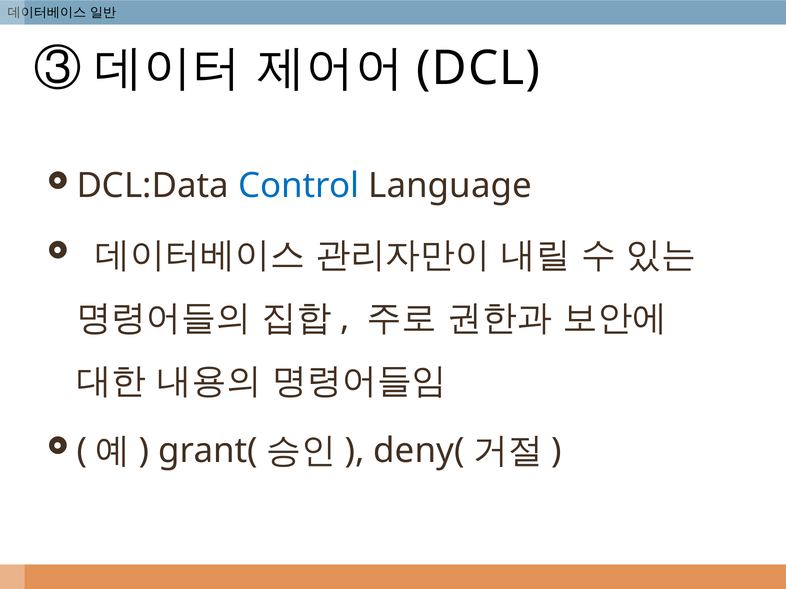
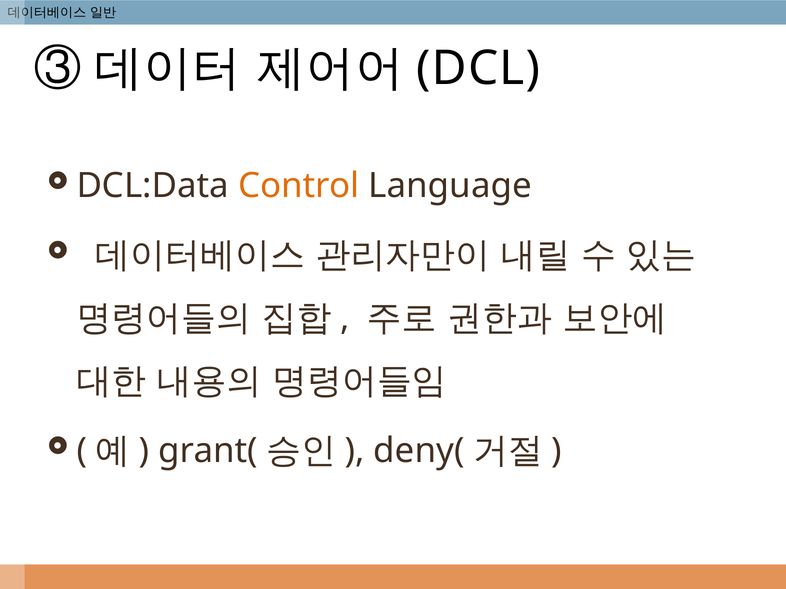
Control colour: blue -> orange (299, 186)
